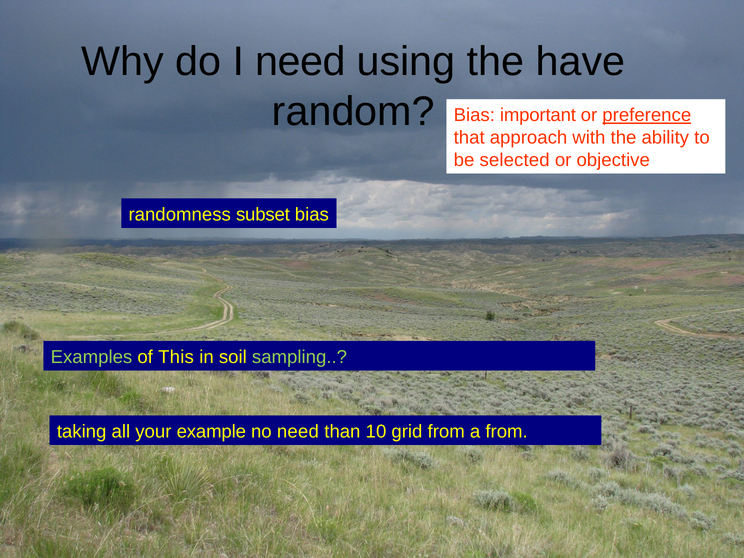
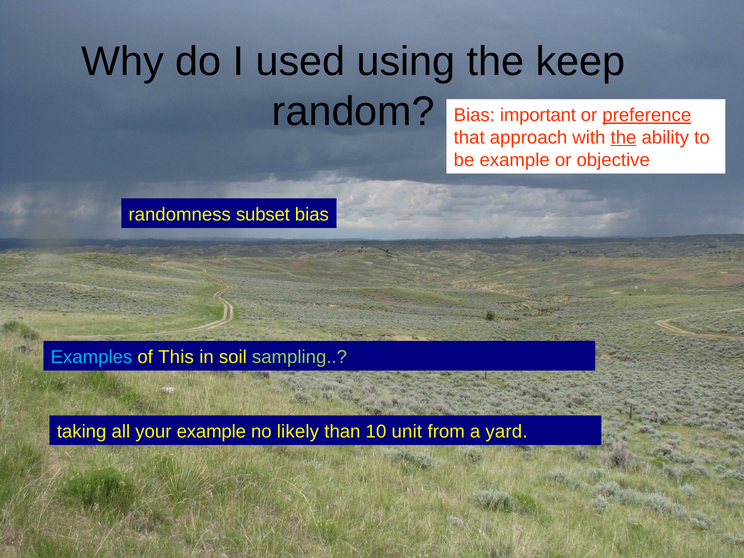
I need: need -> used (300, 62)
have: have -> keep (580, 62)
the underline: none -> present (624, 138)
be selected: selected -> example (515, 160)
Examples colour: light green -> light blue (91, 357)
no need: need -> likely (298, 432)
grid: grid -> unit (407, 432)
a from: from -> yard (507, 432)
